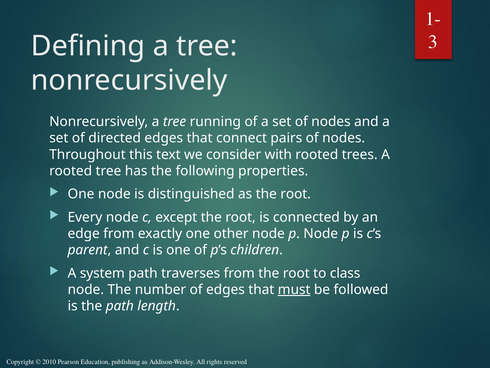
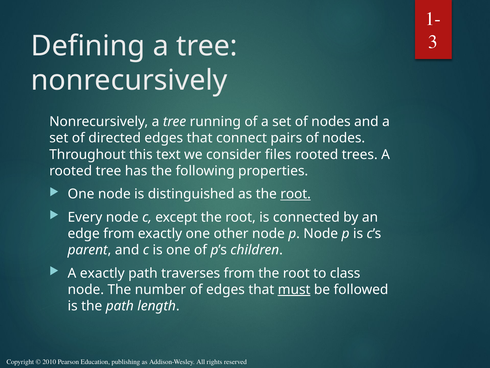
with: with -> files (278, 154)
root underline: none -> present (296, 194)
A system: system -> exactly (102, 273)
